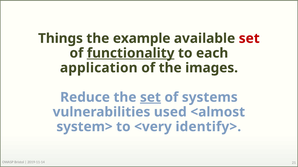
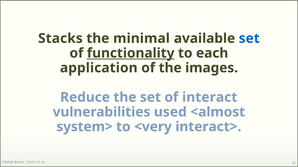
Things: Things -> Stacks (60, 39)
example: example -> minimal (142, 39)
set colour: red -> blue (249, 39)
set underline: present -> none (150, 98)
systems: systems -> interact (210, 98)
identify>: identify> -> interact> (208, 127)
